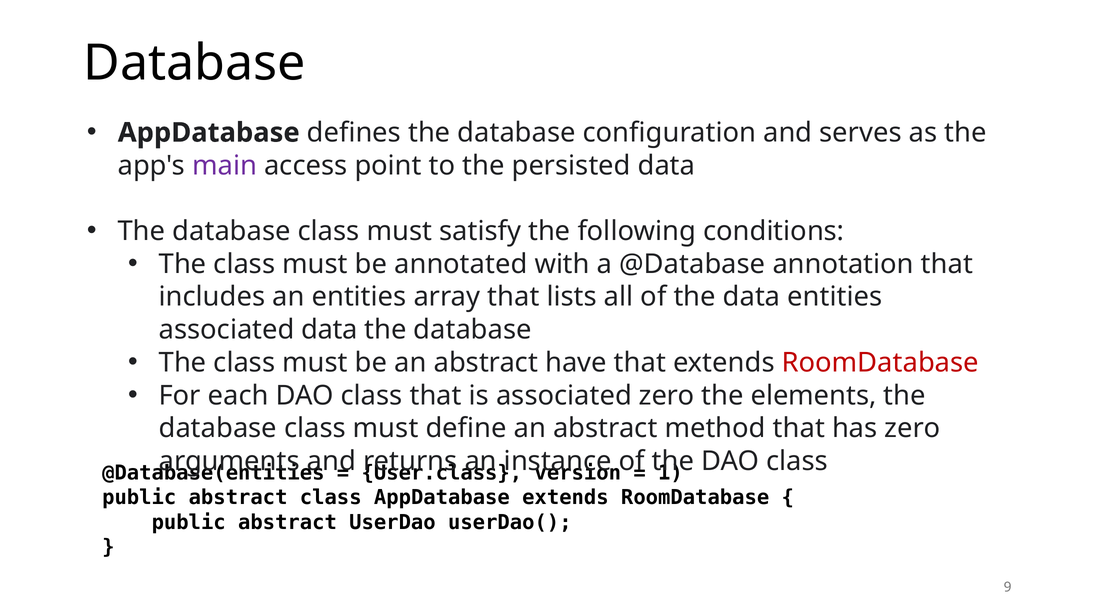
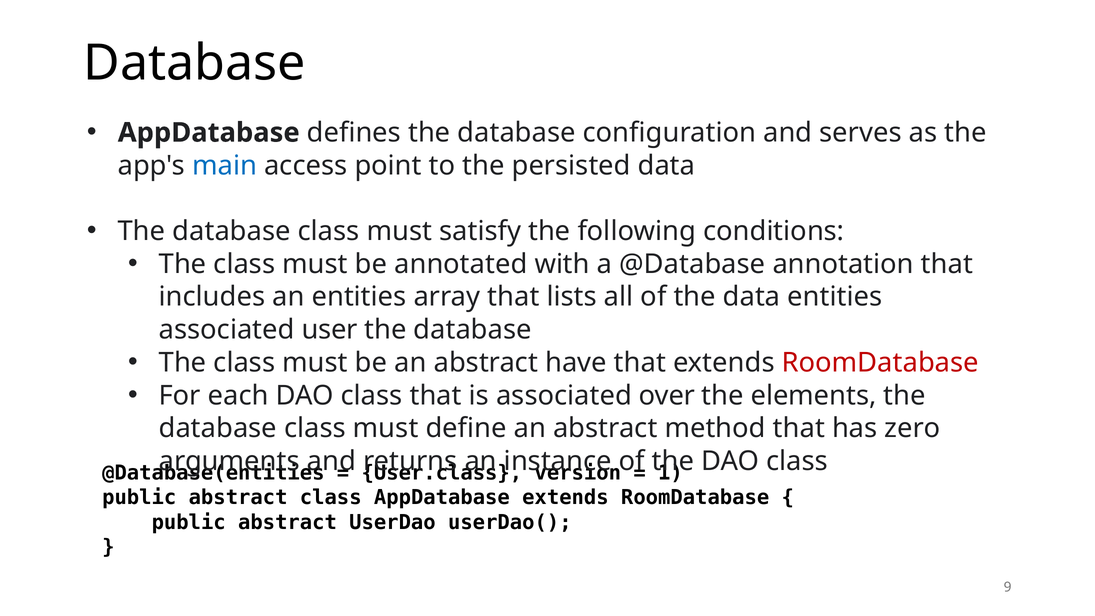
main colour: purple -> blue (225, 165)
associated data: data -> user (330, 330)
associated zero: zero -> over (667, 395)
